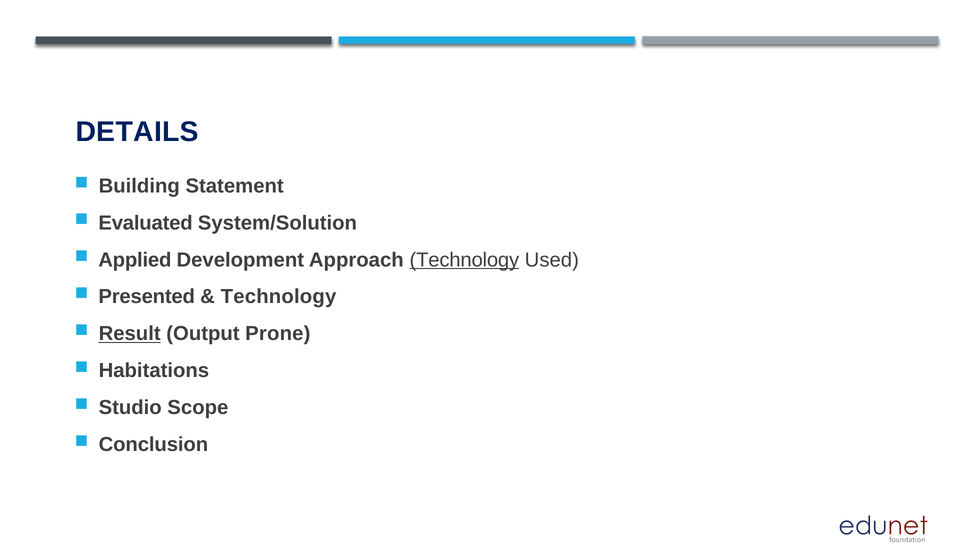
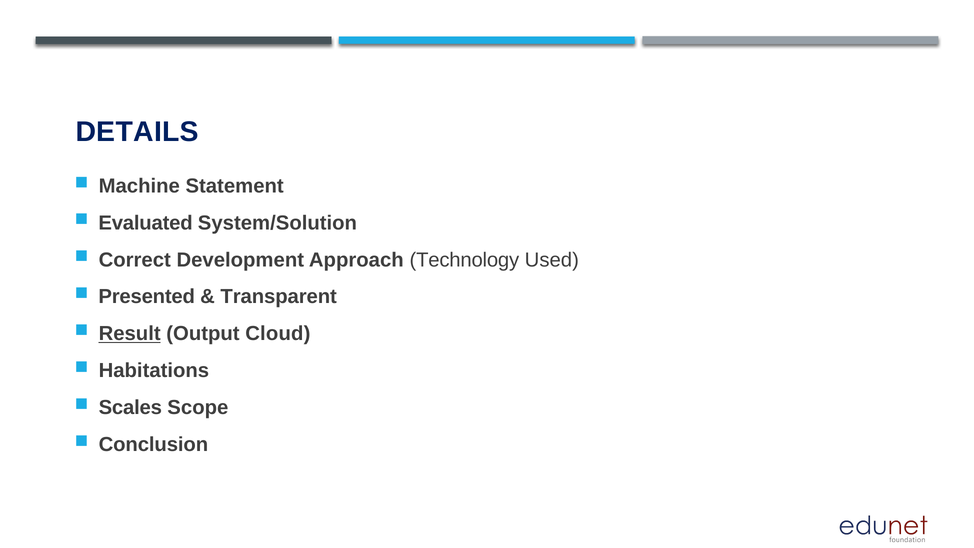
Building: Building -> Machine (139, 186)
Applied: Applied -> Correct (135, 260)
Technology underline: present -> none (464, 260)
Technology: Technology -> Transparent (279, 297)
Prone: Prone -> Cloud (278, 334)
Studio: Studio -> Scales (130, 407)
